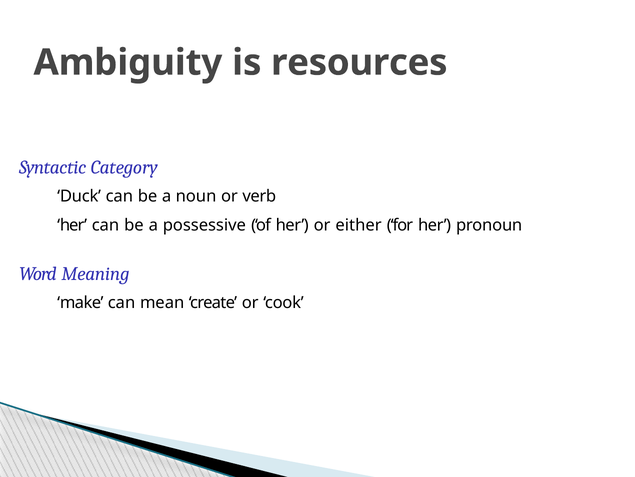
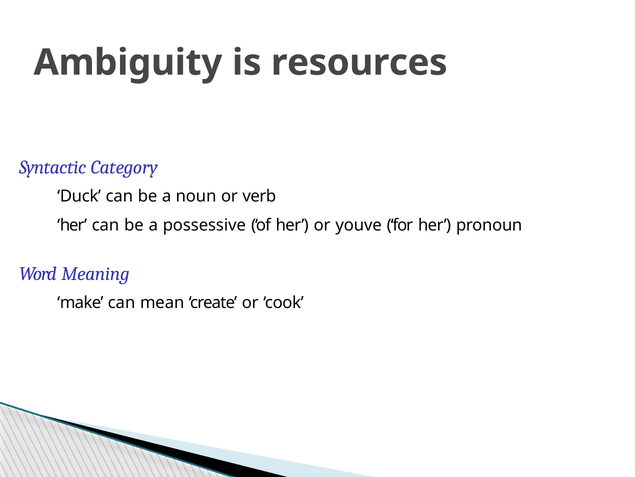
either: either -> youve (359, 225)
